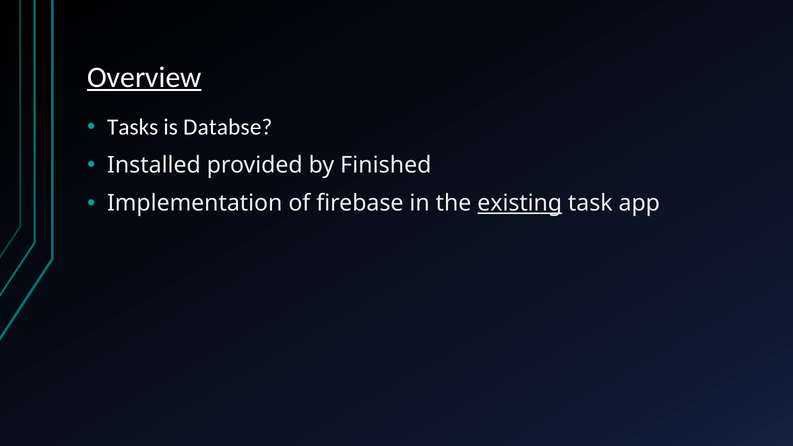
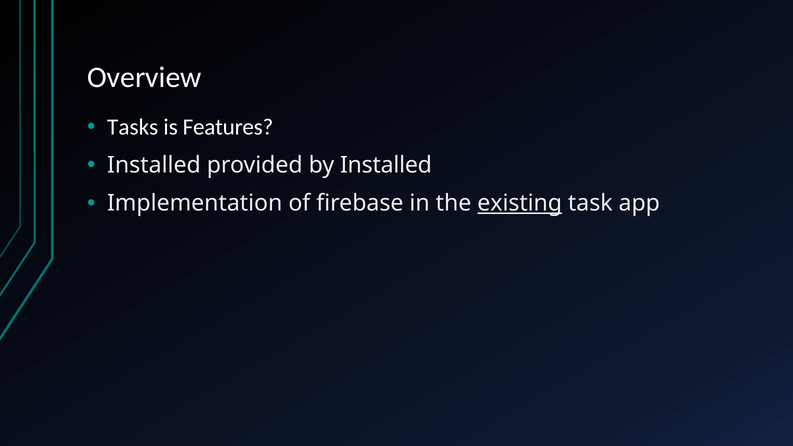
Overview underline: present -> none (144, 77)
Databse: Databse -> Features (228, 127)
by Finished: Finished -> Installed (386, 165)
